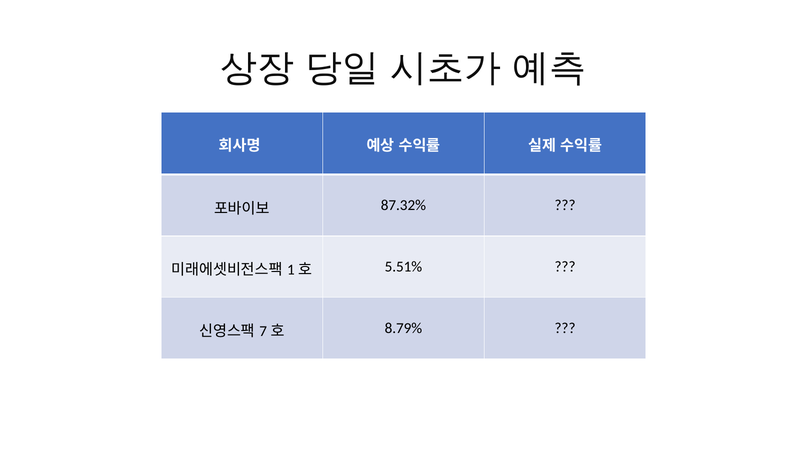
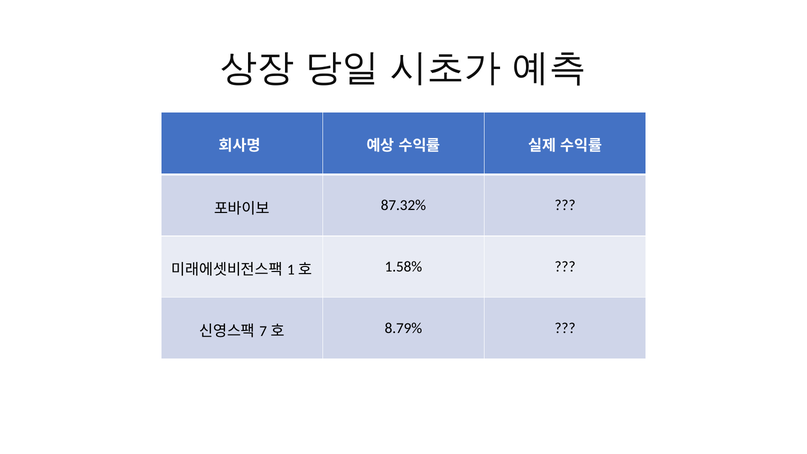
5.51%: 5.51% -> 1.58% (403, 267)
